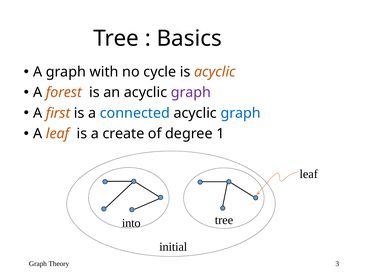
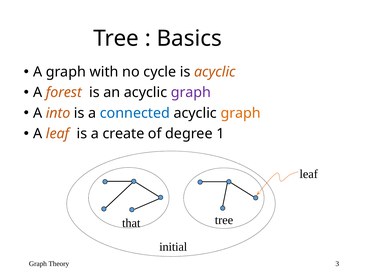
first: first -> into (58, 113)
graph colour: blue -> orange (241, 113)
into: into -> that (131, 223)
